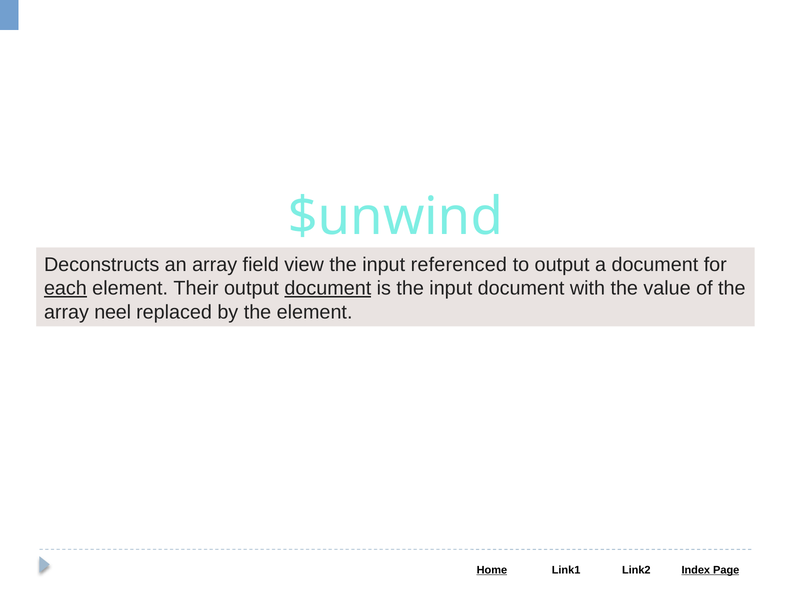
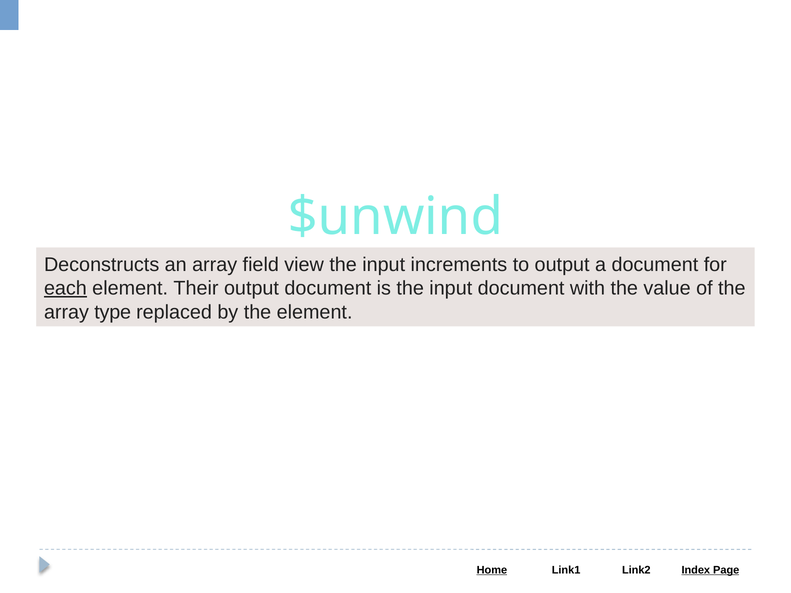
referenced: referenced -> increments (459, 265)
document underline: present -> none (328, 288)
neel: neel -> type (113, 312)
